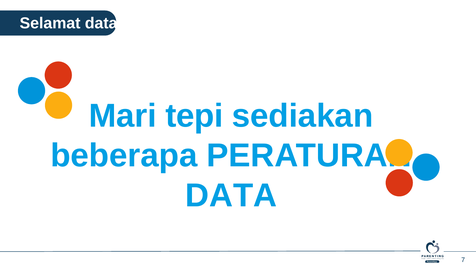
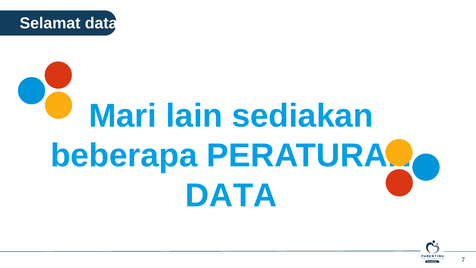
tepi: tepi -> lain (194, 116)
